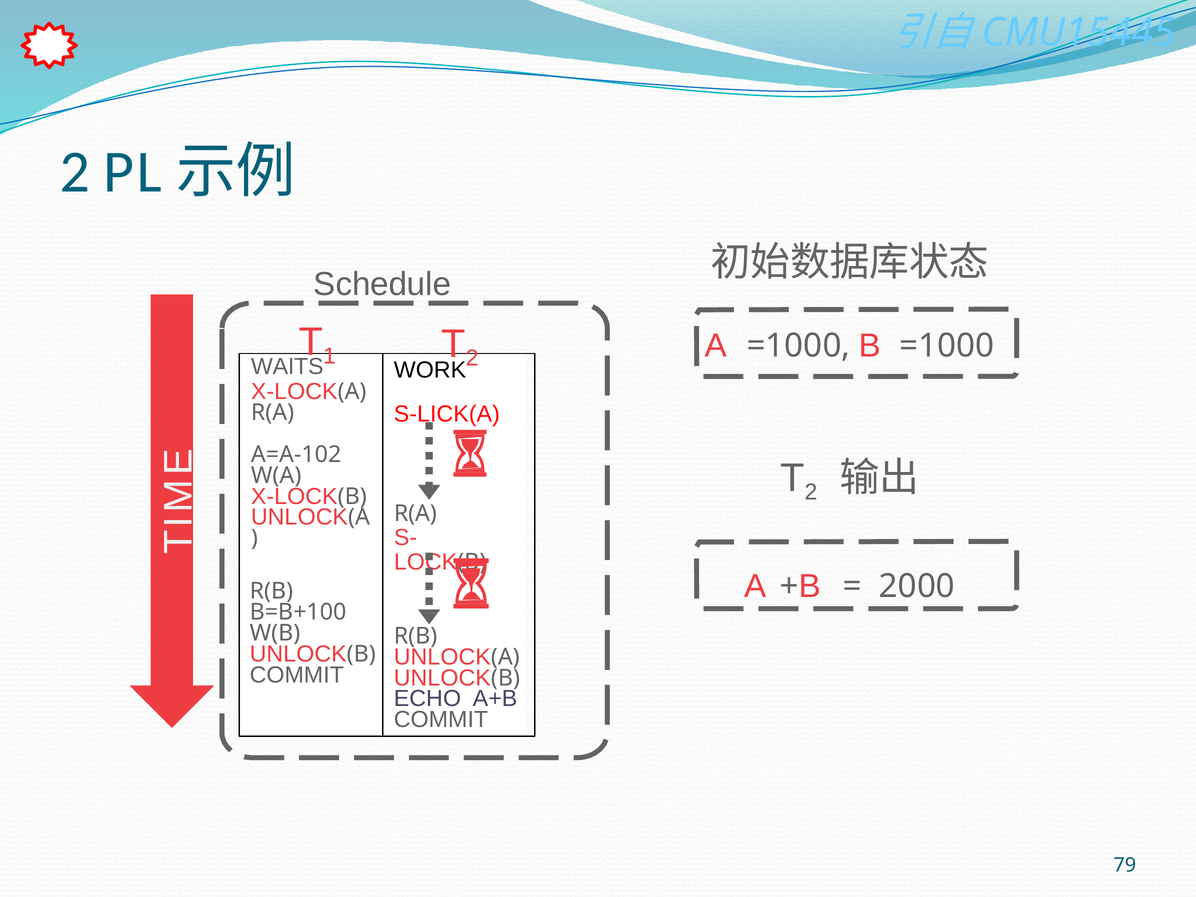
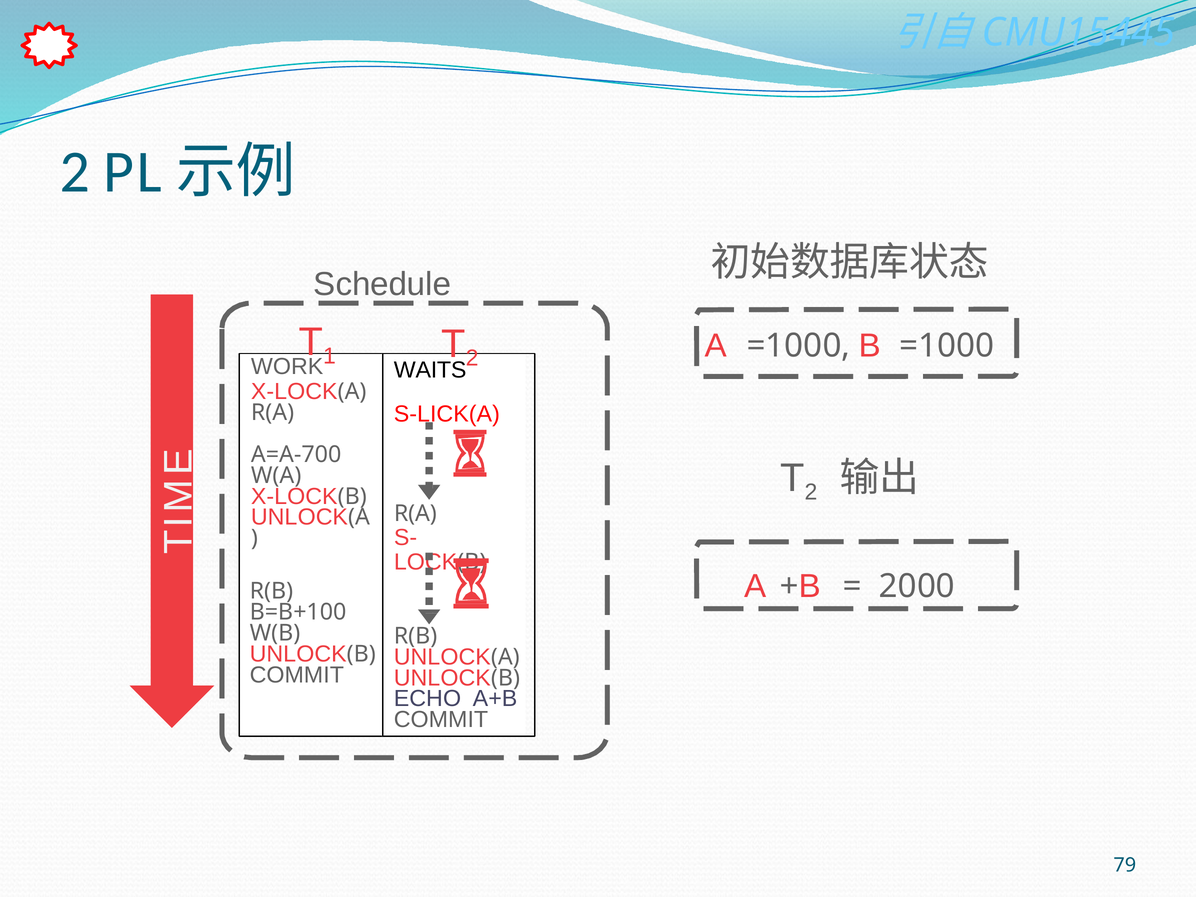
WAITS: WAITS -> WORK (287, 367)
WORK: WORK -> WAITS (430, 370)
A=A-102: A=A-102 -> A=A-700 (296, 454)
